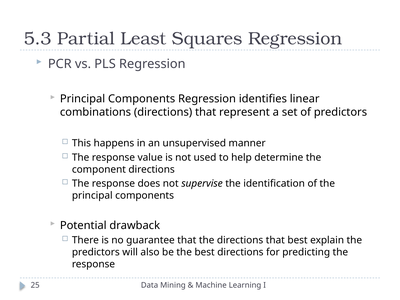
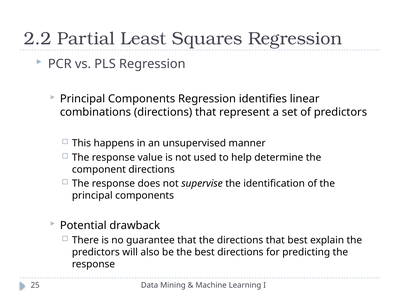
5.3: 5.3 -> 2.2 (38, 39)
